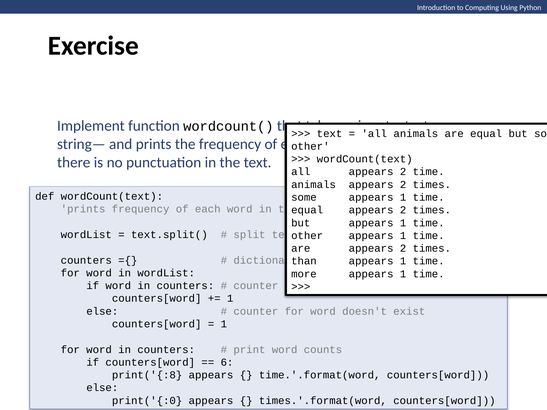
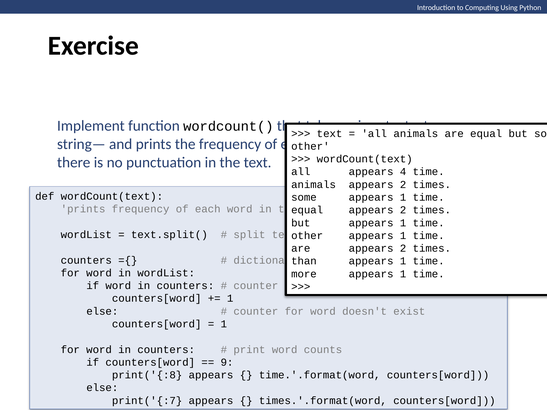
all appears 2: 2 -> 4 (403, 172)
6: 6 -> 9 (227, 363)
print('{:0: print('{:0 -> print('{:7 (147, 401)
